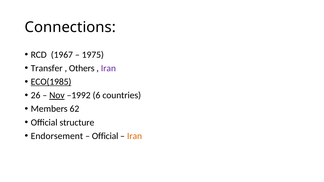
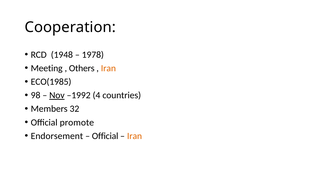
Connections: Connections -> Cooperation (70, 27)
1967: 1967 -> 1948 (62, 55)
1975: 1975 -> 1978 (93, 55)
Transfer: Transfer -> Meeting (47, 68)
Iran colour: purple -> orange (108, 68)
ECO(1985 underline: present -> none (51, 82)
26: 26 -> 98 (36, 95)
6: 6 -> 4 (96, 95)
62: 62 -> 32 (74, 109)
structure: structure -> promote (77, 123)
